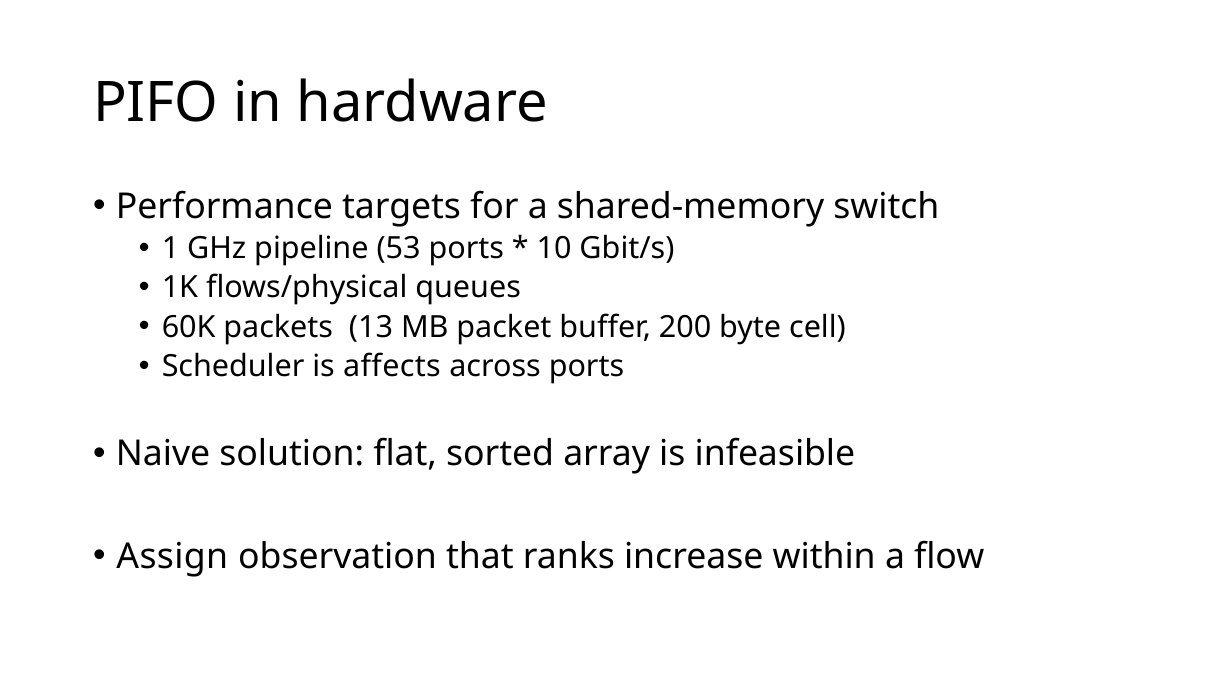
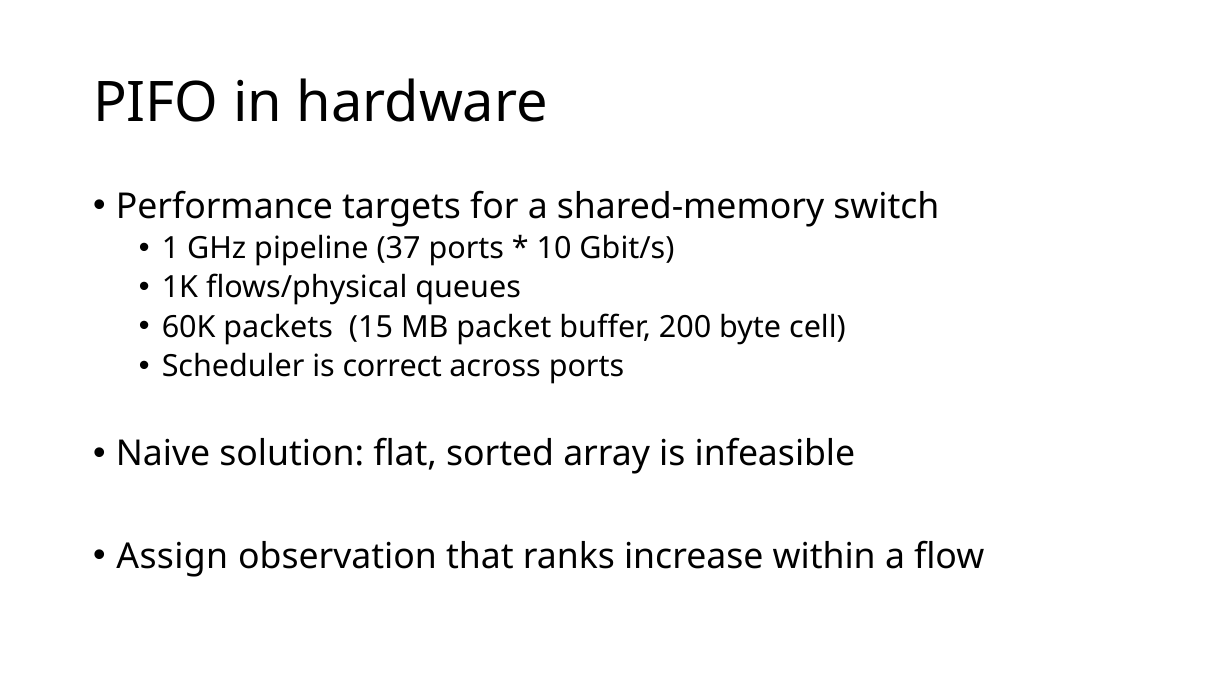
53: 53 -> 37 (399, 248)
13: 13 -> 15 (371, 327)
affects: affects -> correct (392, 366)
